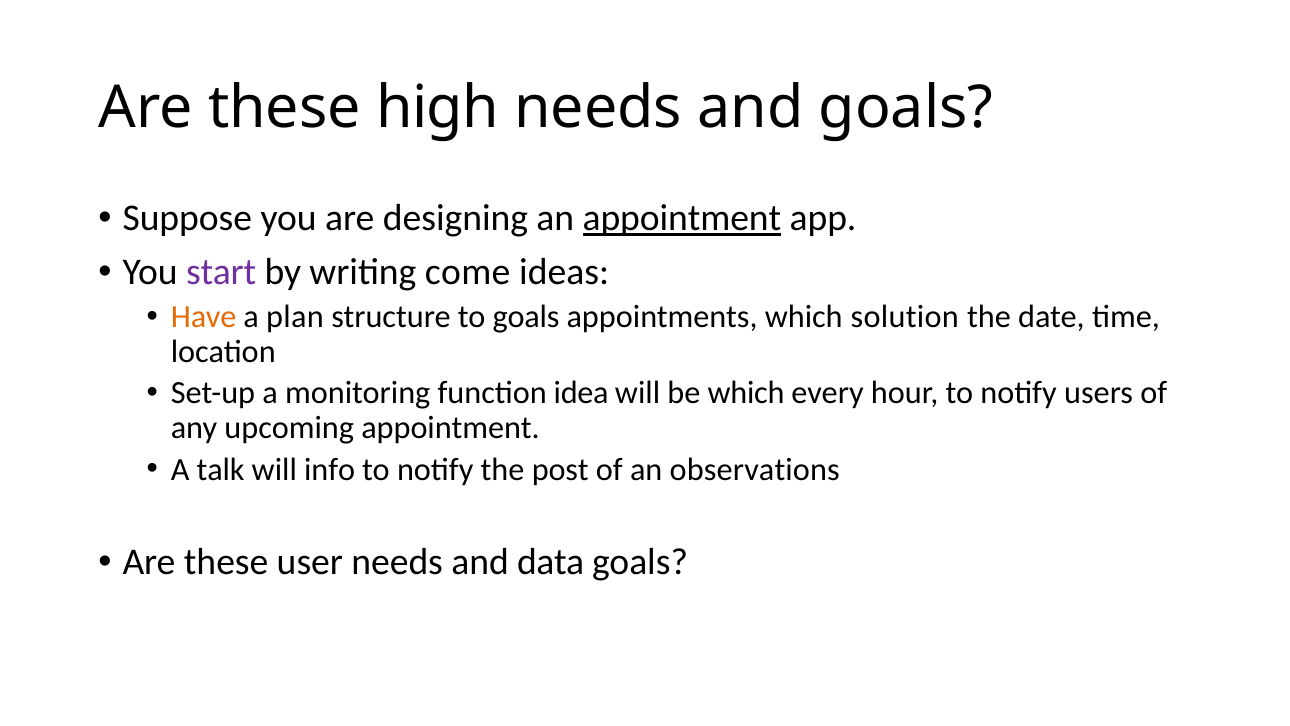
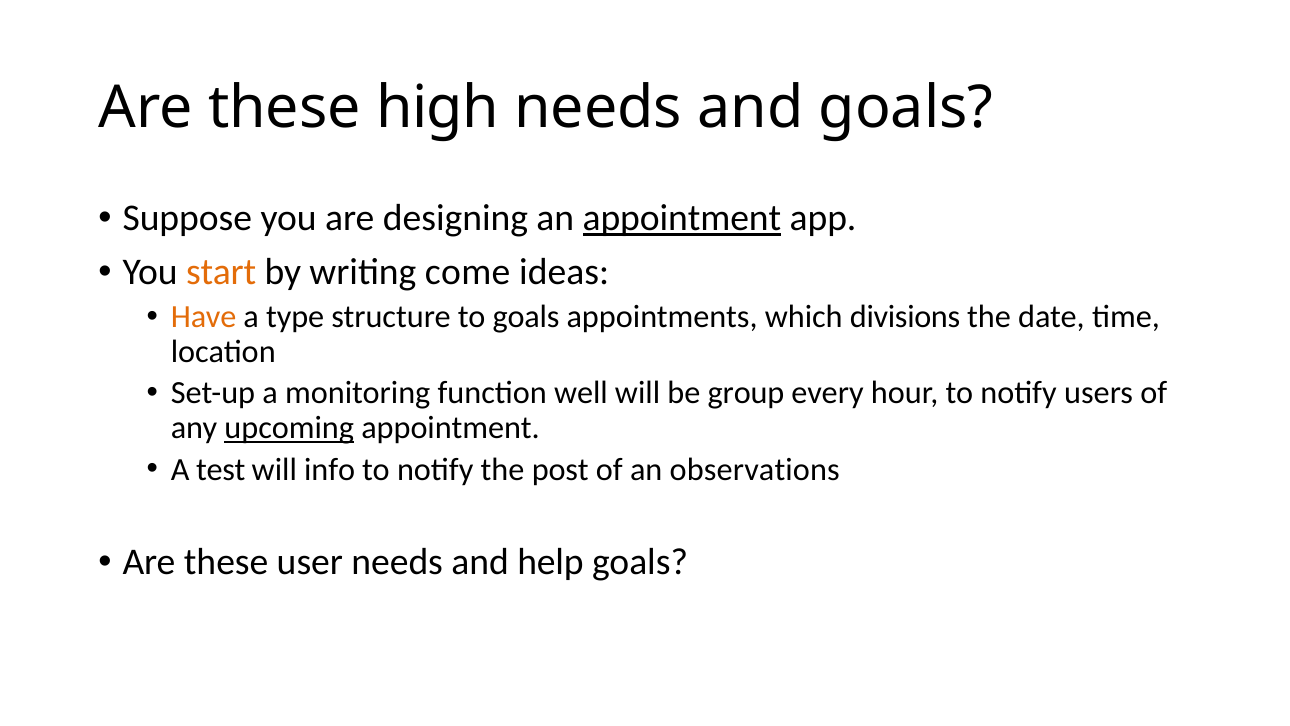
start colour: purple -> orange (221, 272)
plan: plan -> type (295, 317)
solution: solution -> divisions (905, 317)
idea: idea -> well (581, 393)
be which: which -> group (746, 393)
upcoming underline: none -> present (289, 428)
talk: talk -> test (221, 469)
data: data -> help (551, 562)
